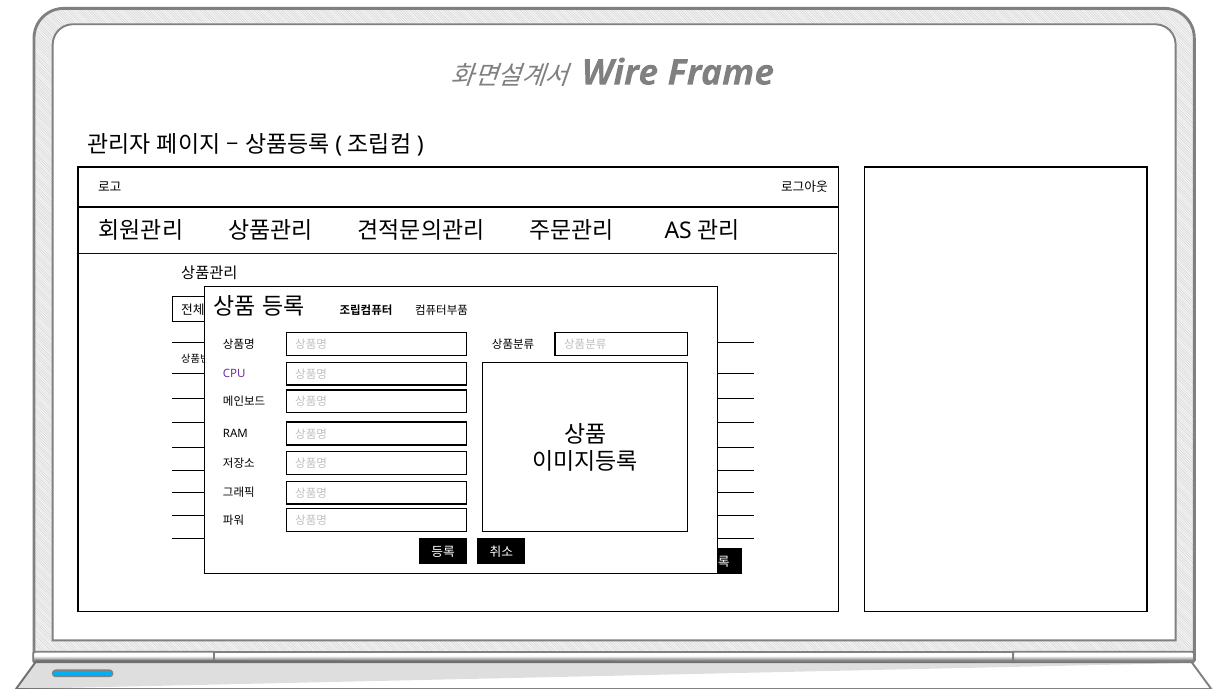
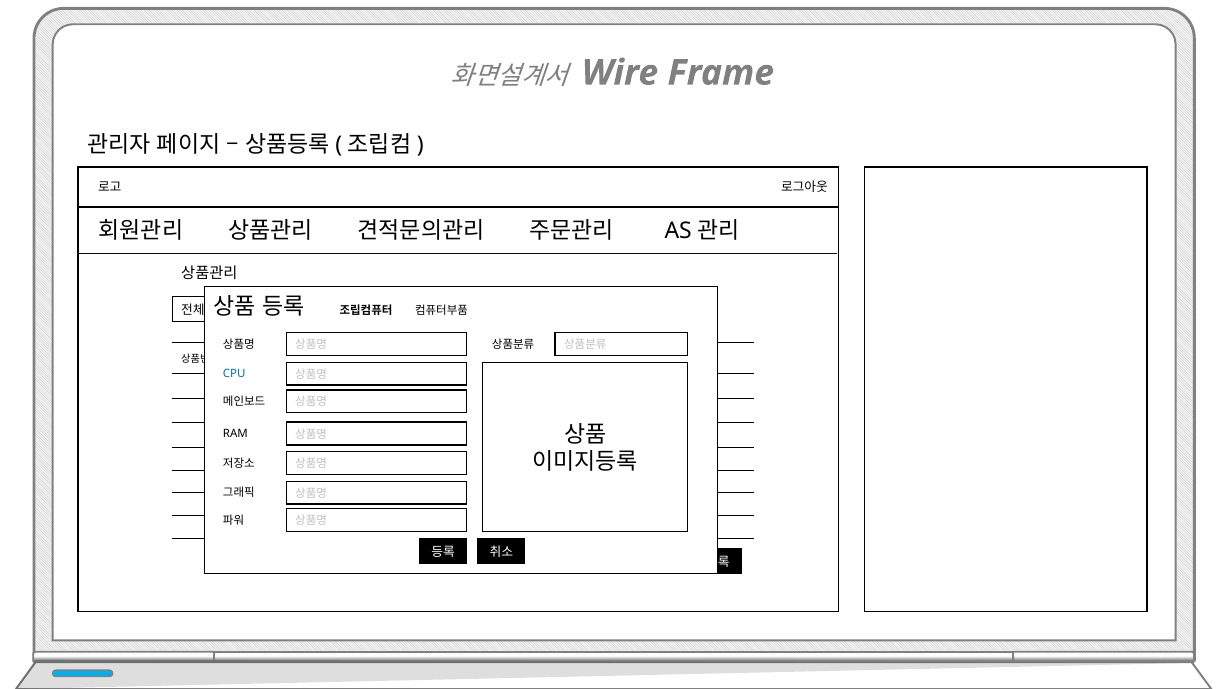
CPU colour: purple -> blue (234, 374)
